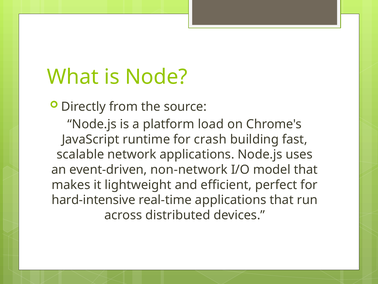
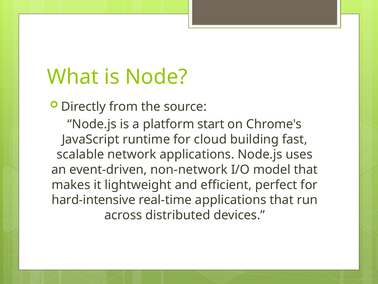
load: load -> start (211, 124)
crash: crash -> cloud (210, 139)
